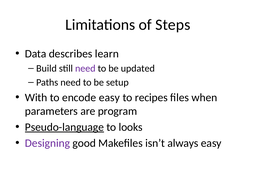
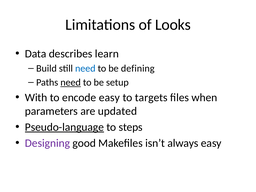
Steps: Steps -> Looks (173, 25)
need colour: purple -> blue (85, 68)
updated: updated -> defining (138, 68)
need underline: none -> present (71, 82)
recipes: recipes -> targets (151, 98)
program: program -> updated (117, 111)
looks: looks -> steps (131, 127)
